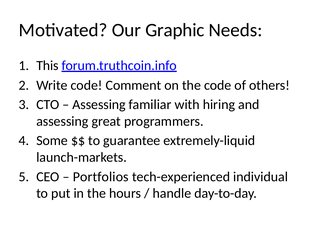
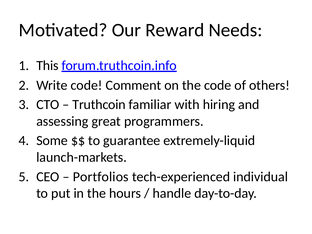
Graphic: Graphic -> Reward (175, 30)
Assessing: Assessing -> Truthcoin (99, 105)
